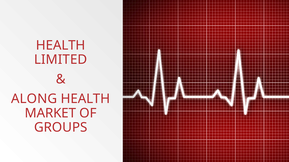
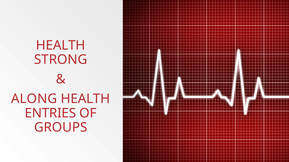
LIMITED: LIMITED -> STRONG (61, 60)
MARKET: MARKET -> ENTRIES (50, 113)
